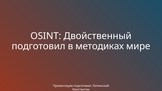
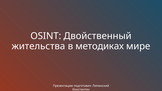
подготовил: подготовил -> жительства (38, 46)
